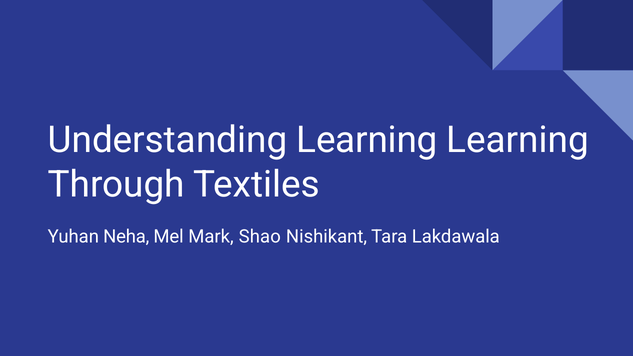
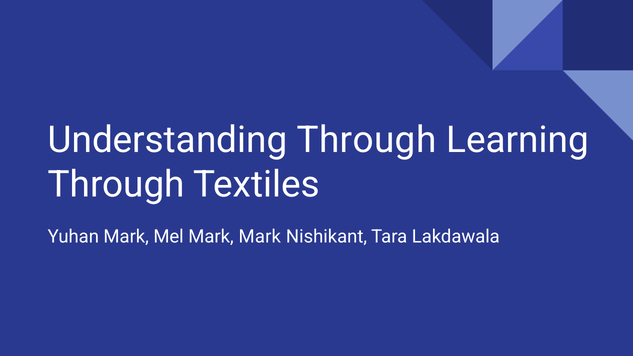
Understanding Learning: Learning -> Through (367, 140)
Yuhan Neha: Neha -> Mark (126, 237)
Mark Shao: Shao -> Mark (260, 237)
